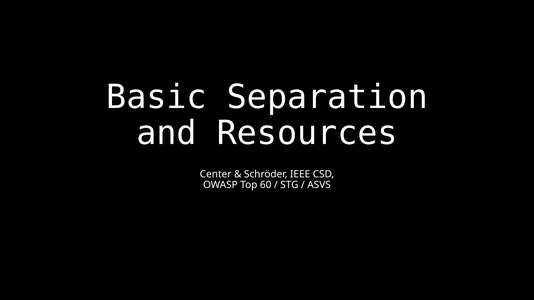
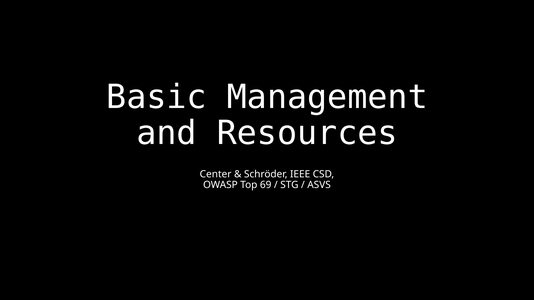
Separation: Separation -> Management (327, 97)
60: 60 -> 69 (266, 185)
